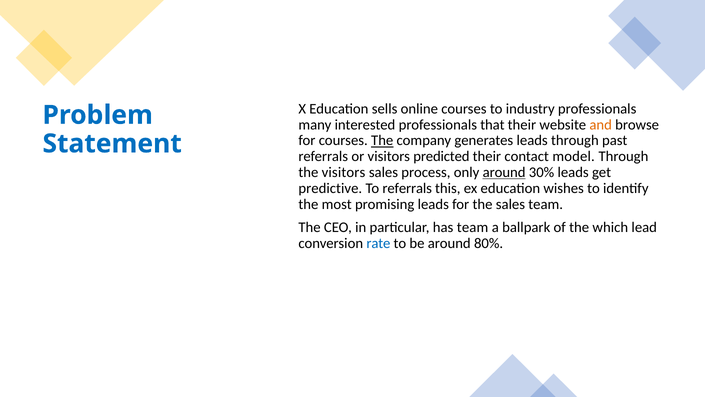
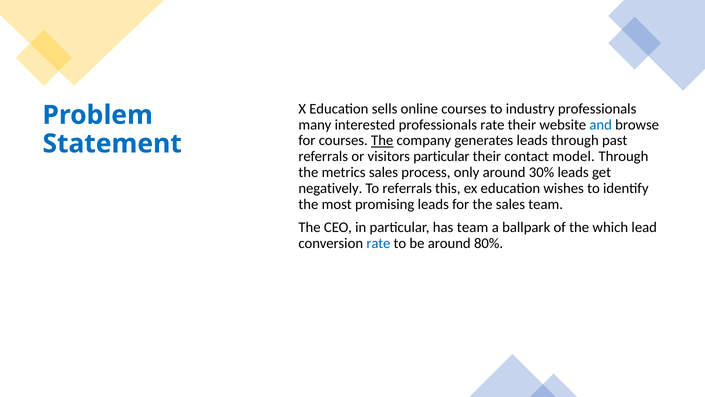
professionals that: that -> rate (492, 125)
and colour: orange -> blue (601, 125)
visitors predicted: predicted -> particular (441, 156)
the visitors: visitors -> metrics (344, 172)
around underline: present -> none (504, 172)
predictive: predictive -> negatively (330, 188)
